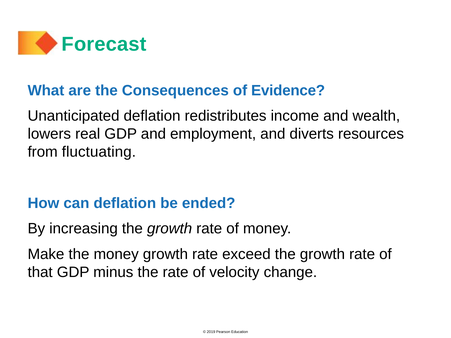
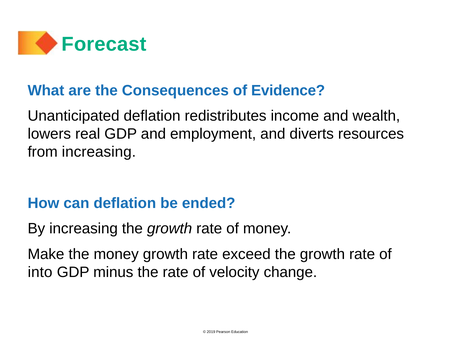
from fluctuating: fluctuating -> increasing (99, 152)
that: that -> into (40, 272)
